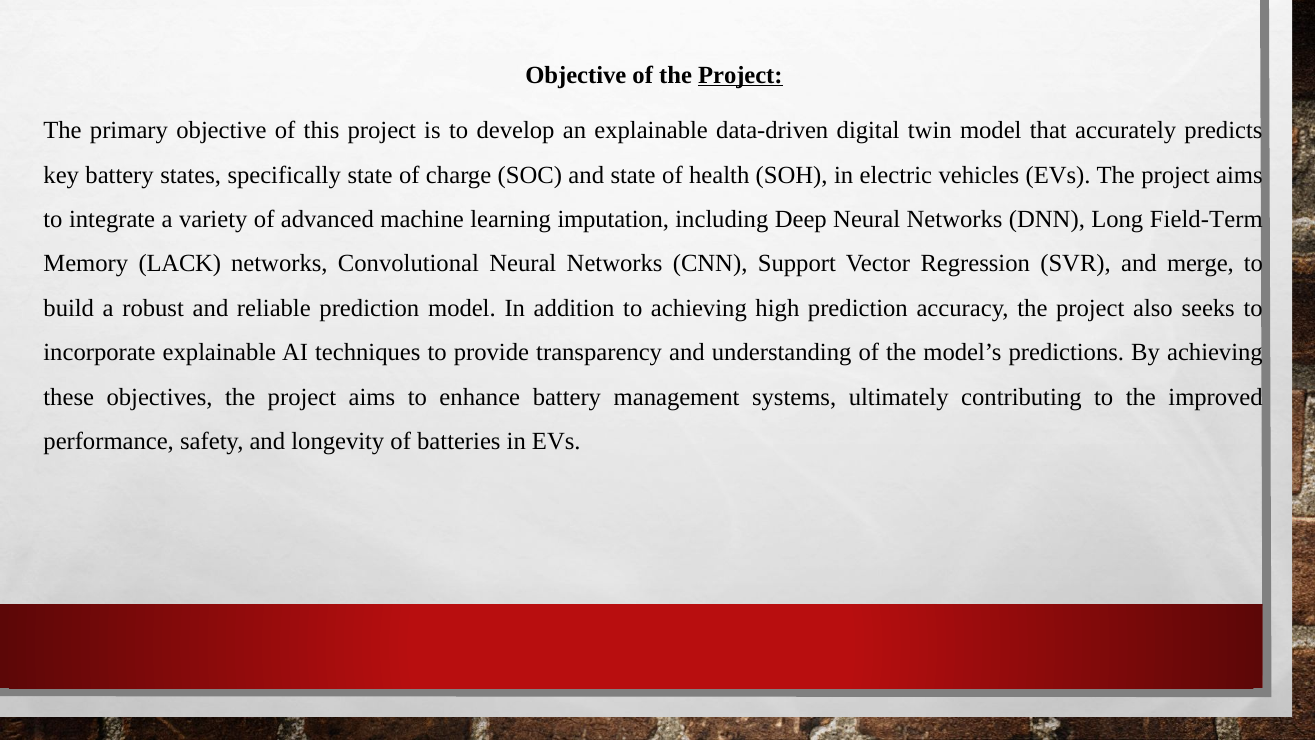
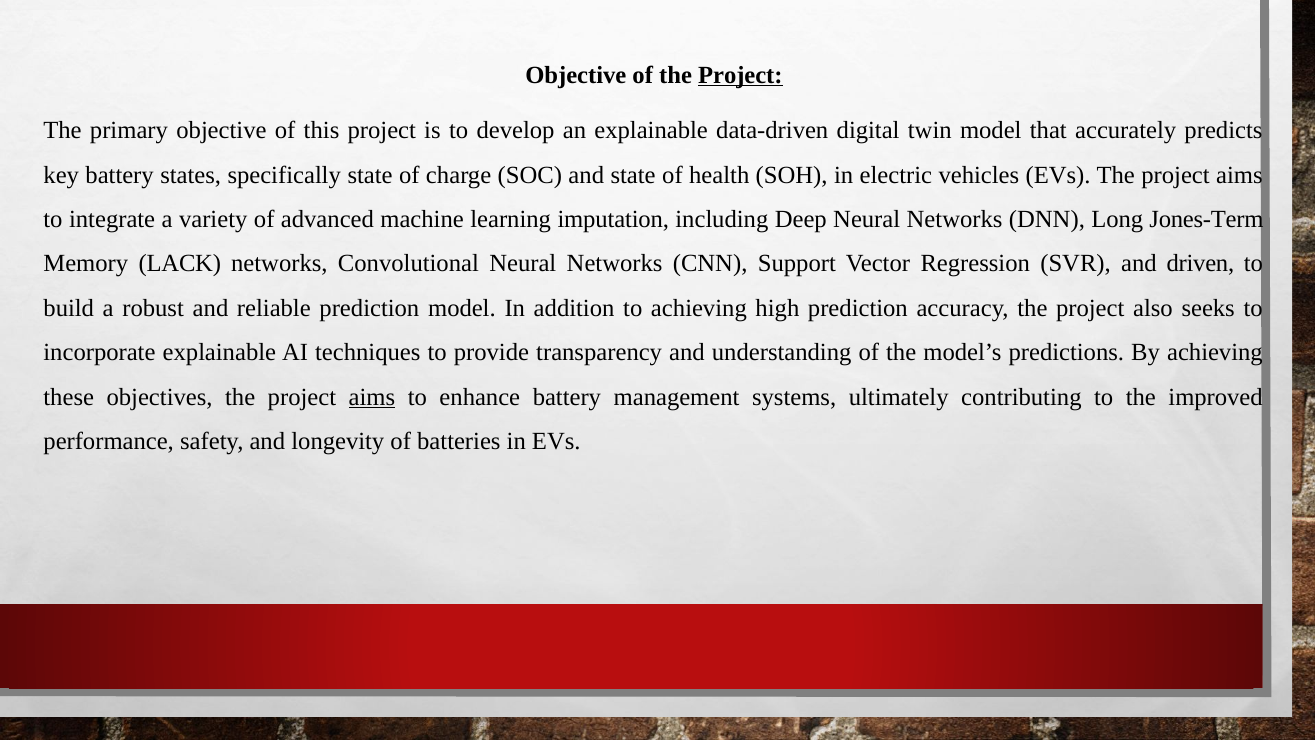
Field-Term: Field-Term -> Jones-Term (1206, 219)
merge: merge -> driven (1200, 264)
aims underline: none -> present (372, 397)
